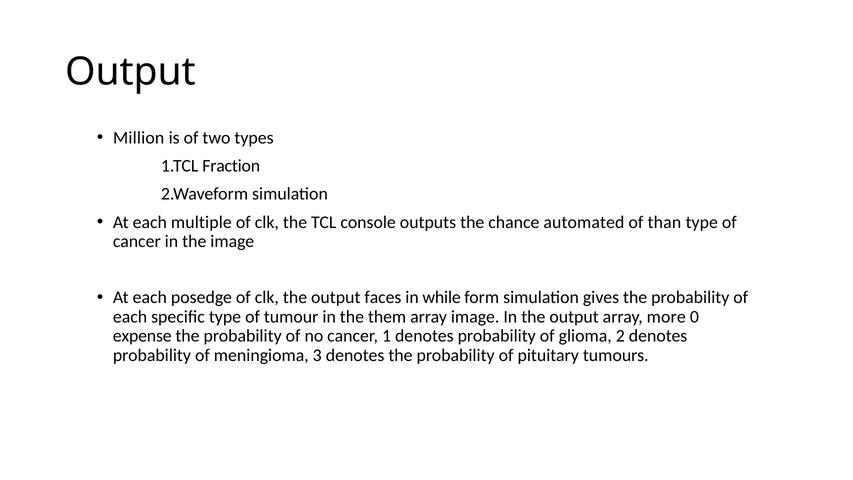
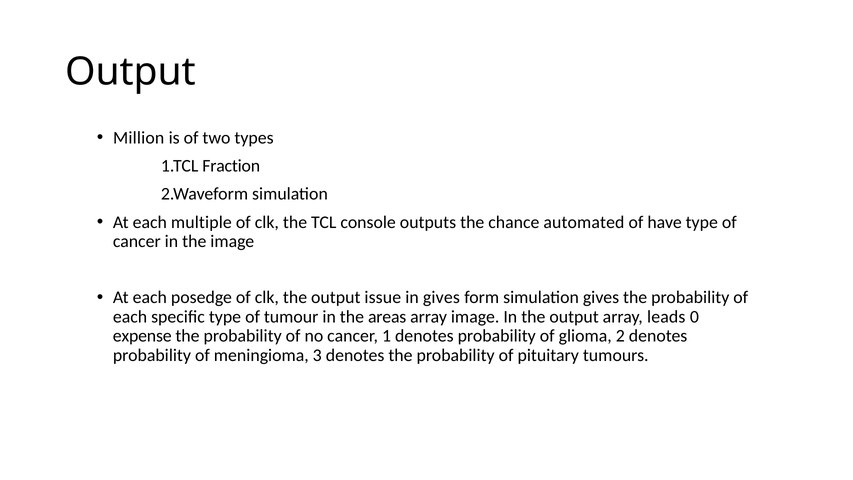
than: than -> have (665, 222)
faces: faces -> issue (383, 298)
in while: while -> gives (441, 298)
them: them -> areas (387, 317)
more: more -> leads (666, 317)
